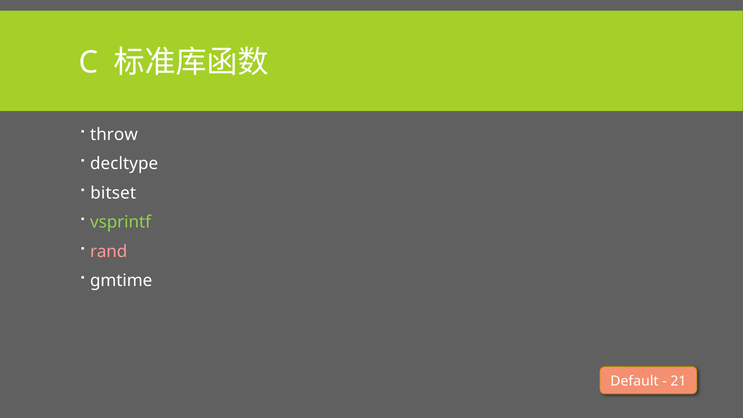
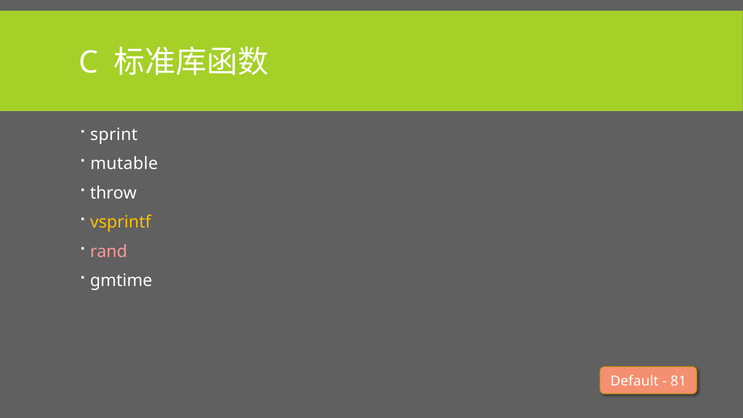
throw: throw -> sprint (114, 134)
decltype: decltype -> mutable (124, 164)
bitset: bitset -> throw (113, 193)
vsprintf colour: light green -> yellow (121, 222)
21: 21 -> 81 (678, 381)
